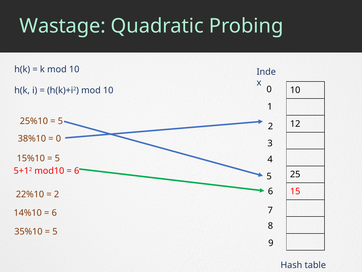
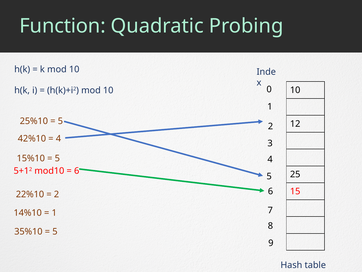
Wastage: Wastage -> Function (63, 26)
38%10: 38%10 -> 42%10 (32, 138)
0: 0 -> 4 (58, 138)
6: 6 -> 1 (54, 213)
